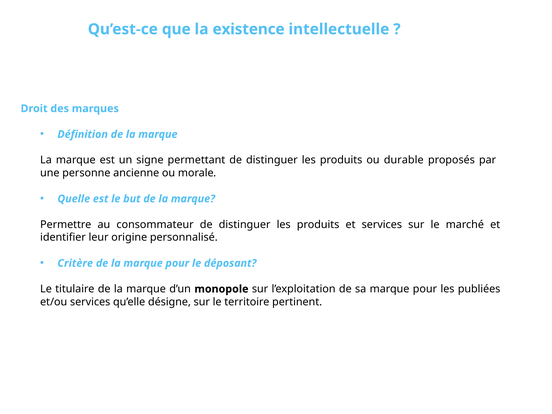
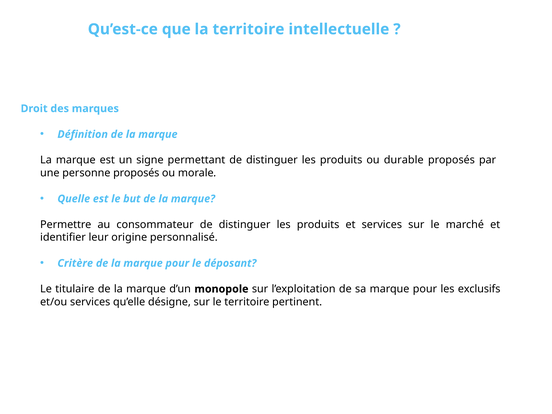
la existence: existence -> territoire (248, 29)
personne ancienne: ancienne -> proposés (136, 173)
publiées: publiées -> exclusifs (479, 289)
